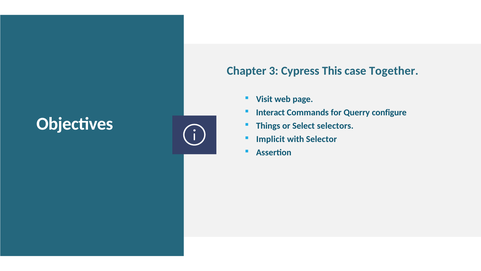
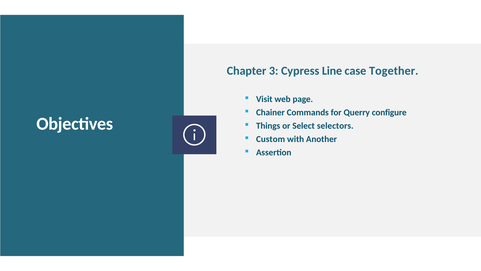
This: This -> Line (332, 71)
Interact: Interact -> Chainer (270, 112)
Implicit: Implicit -> Custom (271, 139)
Selector: Selector -> Another (321, 139)
